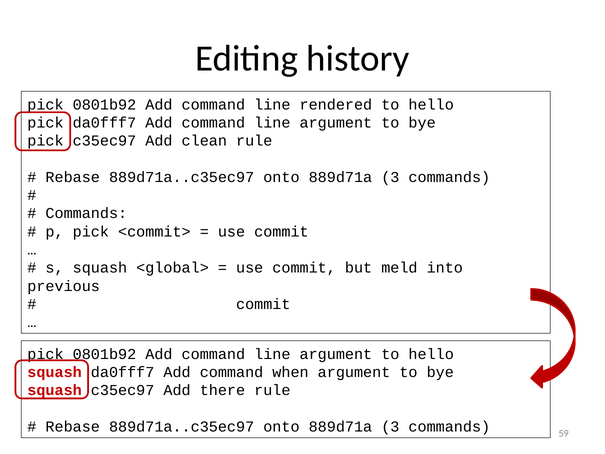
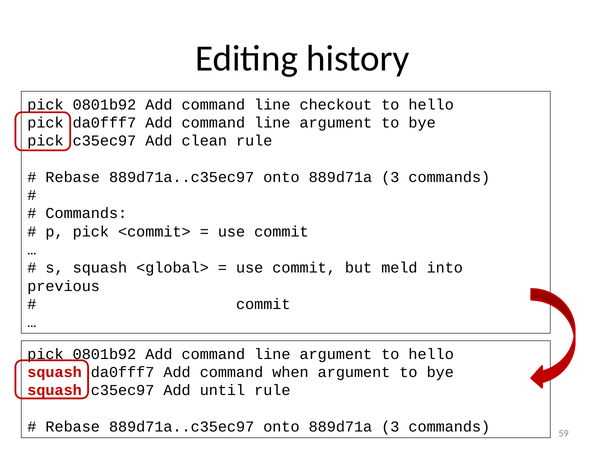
rendered: rendered -> checkout (336, 104)
there: there -> until (222, 390)
